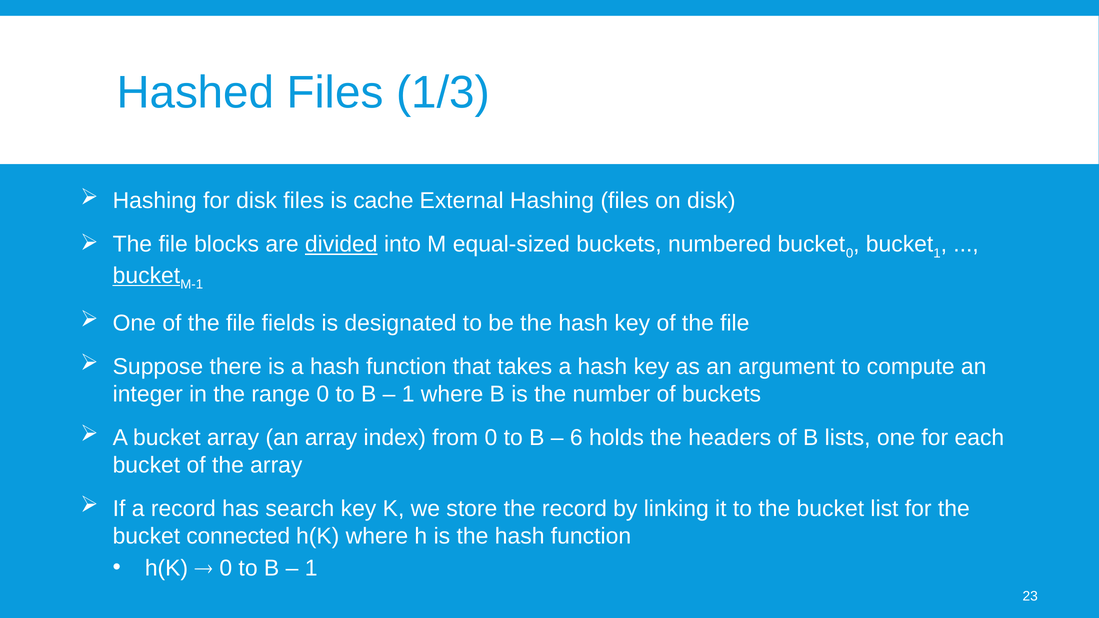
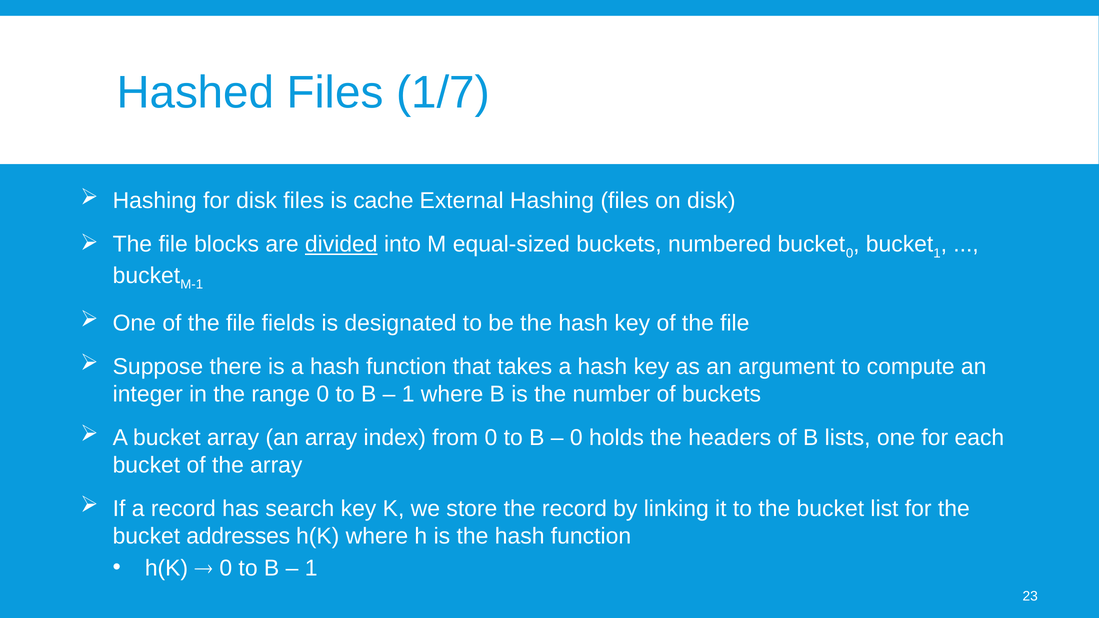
1/3: 1/3 -> 1/7 (443, 92)
bucket underline: present -> none (146, 276)
6: 6 -> 0 (576, 438)
connected: connected -> addresses (238, 536)
